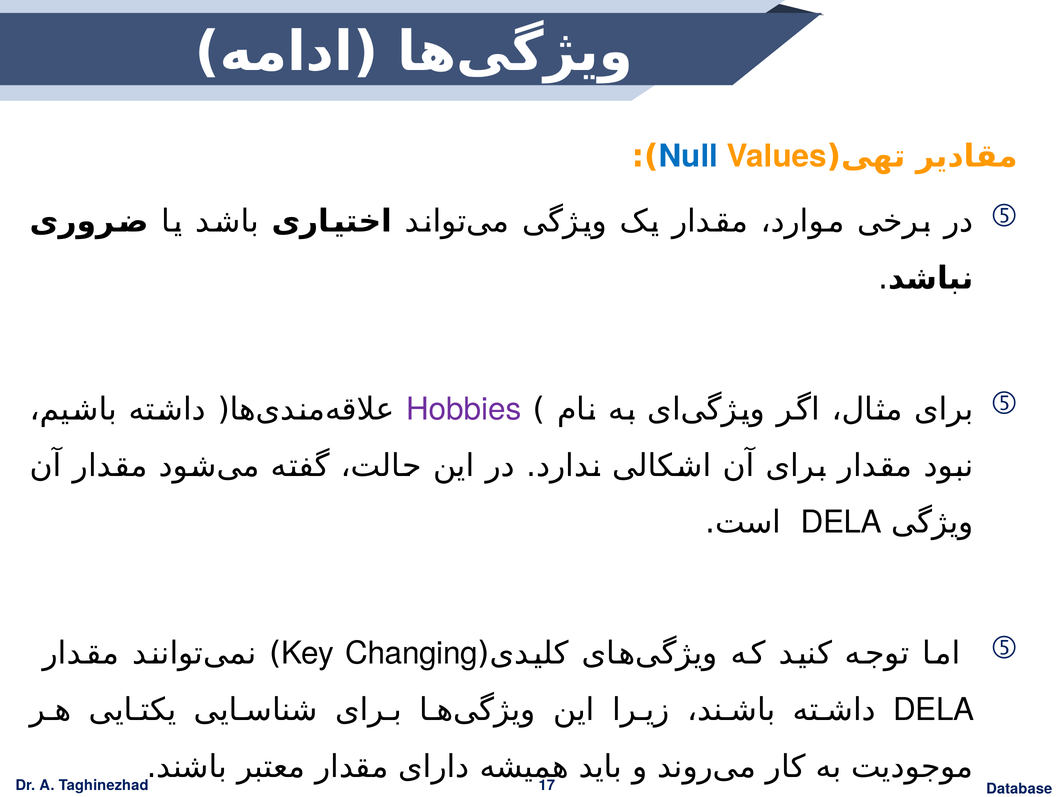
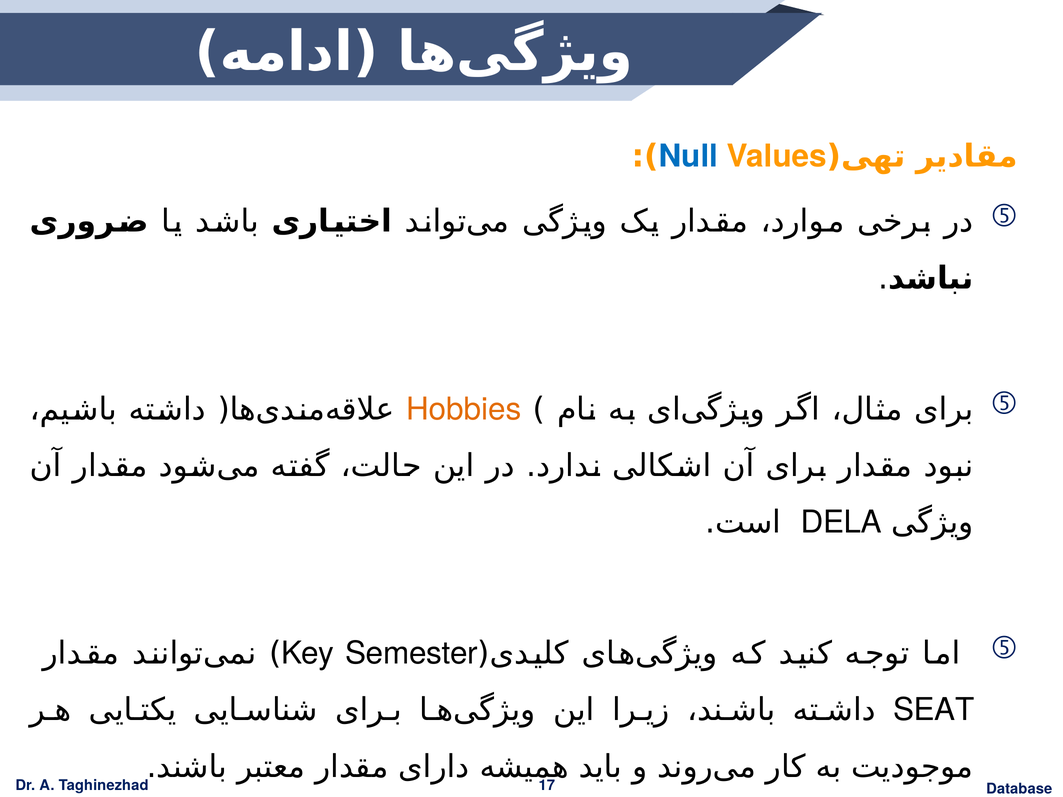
Hobbies colour: purple -> orange (464, 409)
Changing: Changing -> Semester (412, 654)
DELA: DELA -> SEAT (934, 710)
